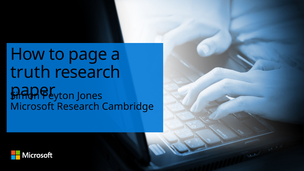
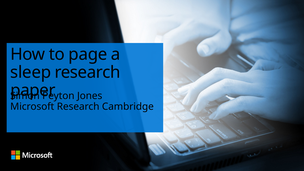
truth: truth -> sleep (31, 72)
